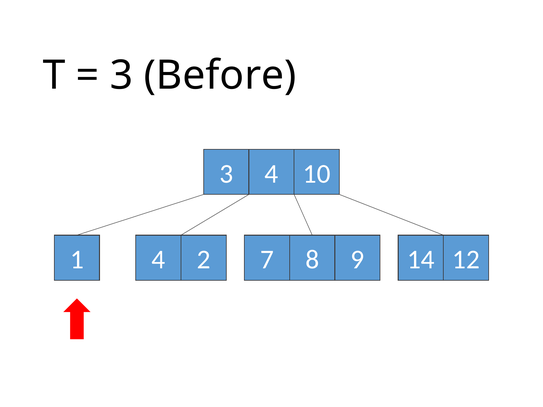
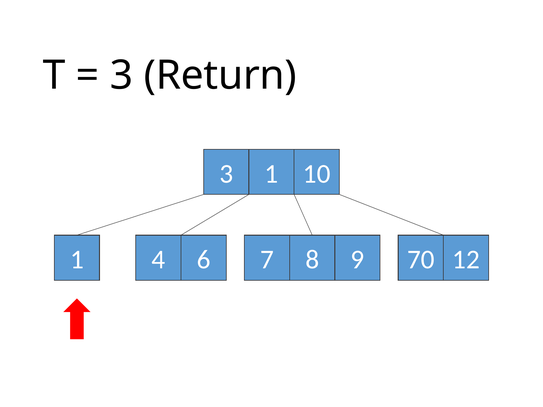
Before: Before -> Return (220, 75)
3 4: 4 -> 1 (271, 174)
2: 2 -> 6 (204, 260)
14: 14 -> 70 (421, 260)
